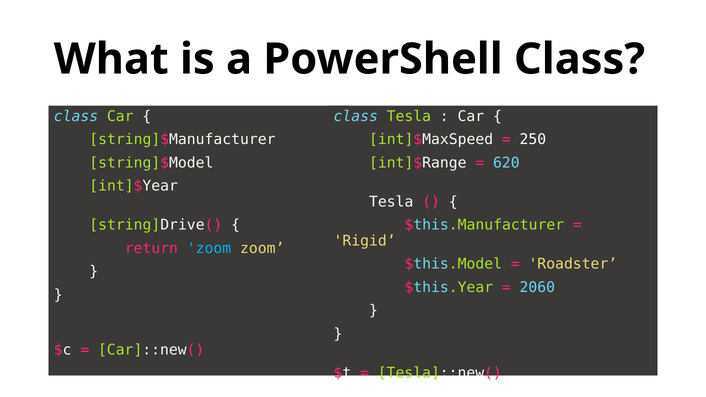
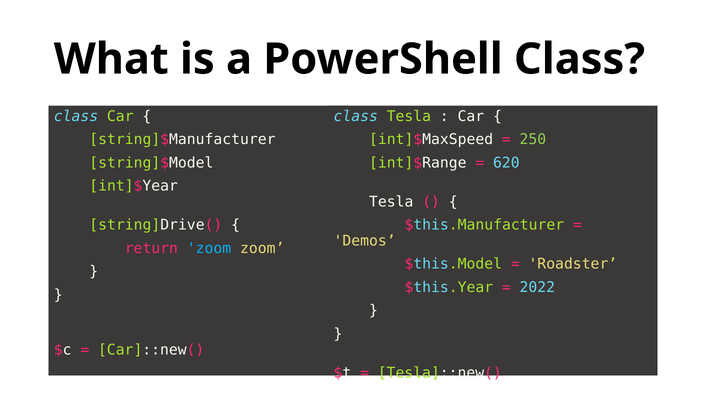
250 colour: white -> light green (533, 139)
Rigid: Rigid -> Demos (365, 241)
2060: 2060 -> 2022 (537, 287)
